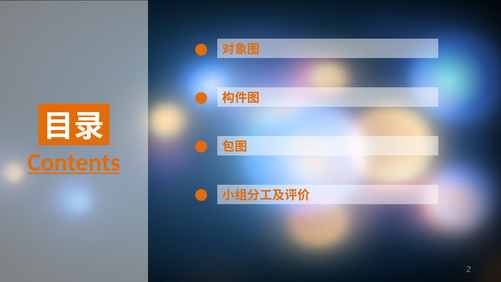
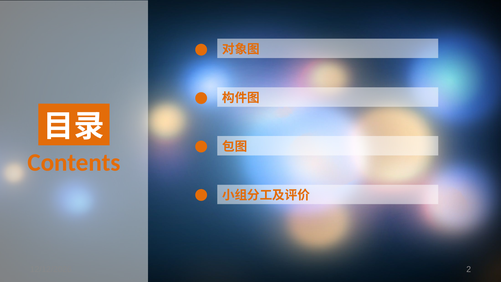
Contents underline: present -> none (74, 162)
